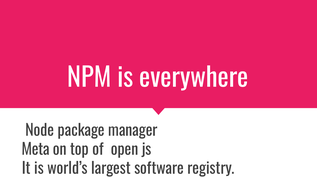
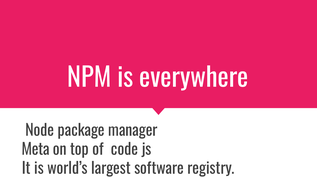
open: open -> code (125, 150)
